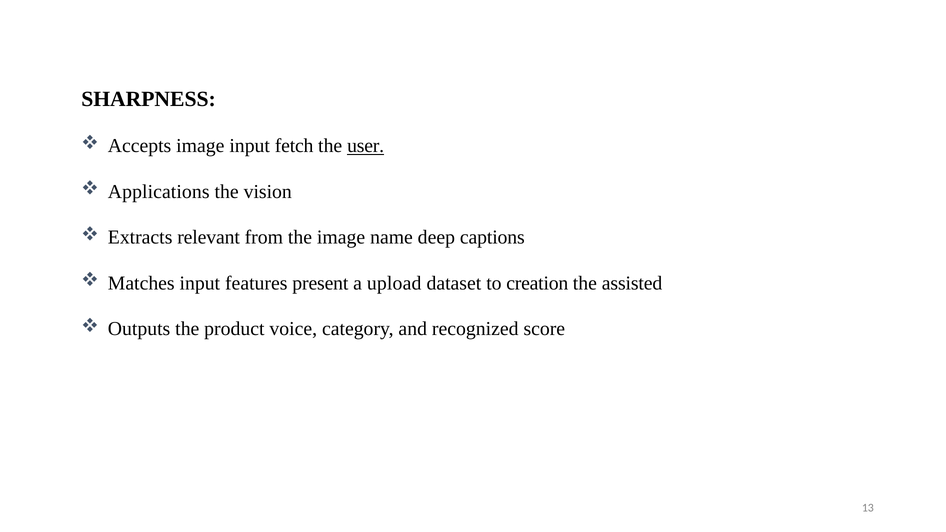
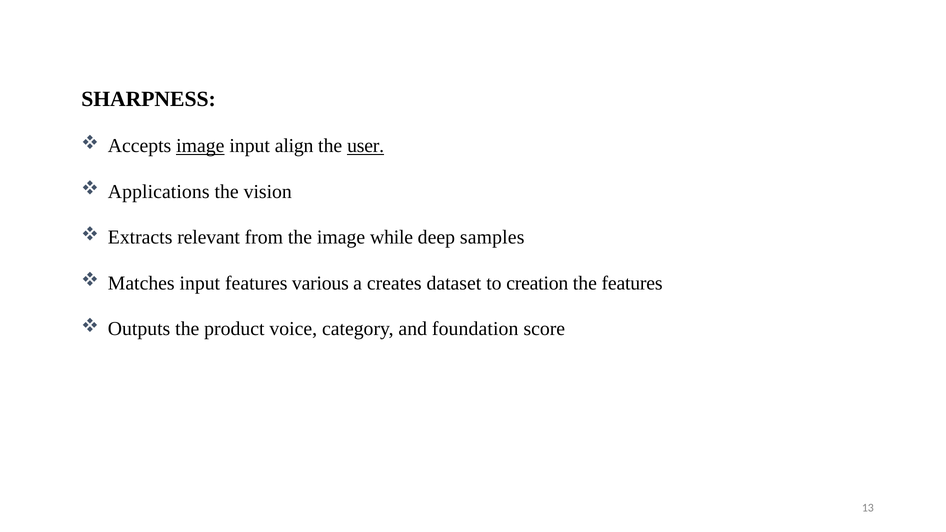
image underline: none -> present (200, 146)
fetch: fetch -> align (294, 146)
name: name -> while (392, 237)
captions: captions -> samples (492, 237)
present: present -> various (320, 283)
upload: upload -> creates (394, 283)
the assisted: assisted -> features (632, 283)
recognized: recognized -> foundation (475, 329)
